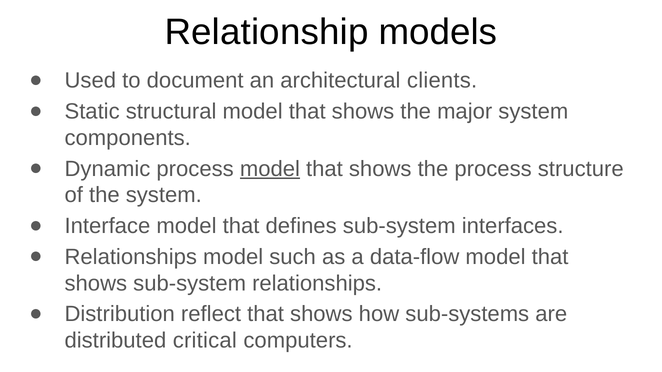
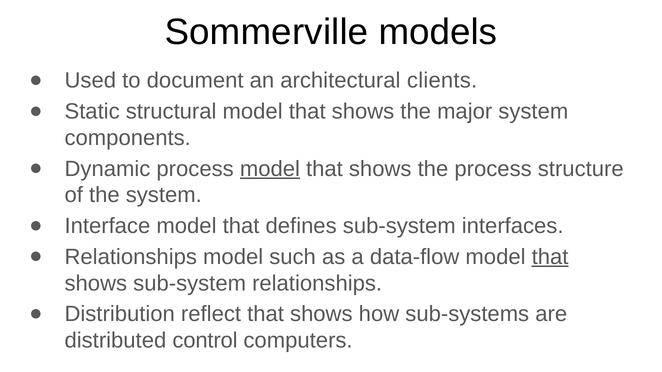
Relationship: Relationship -> Sommerville (267, 32)
that underline: none -> present (550, 257)
critical: critical -> control (205, 341)
